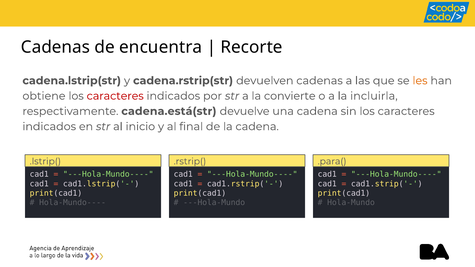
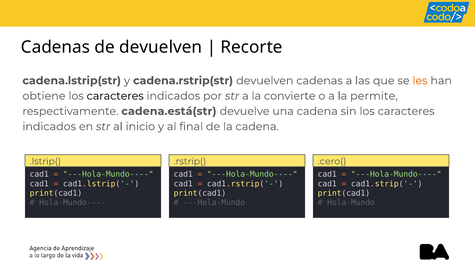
de encuentra: encuentra -> devuelven (161, 47)
caracteres colour: red -> black (115, 96)
incluirla: incluirla -> permite (374, 96)
.para(: .para( -> .cero( (332, 161)
